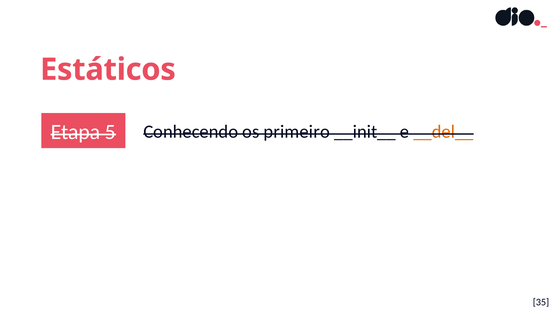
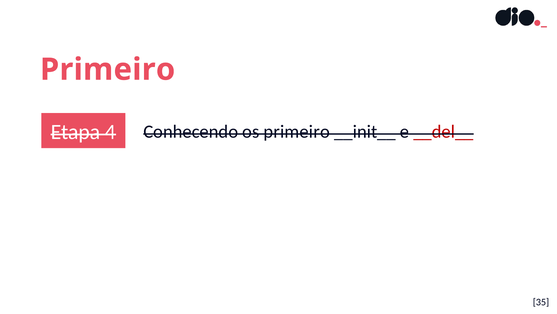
Estáticos: Estáticos -> Primeiro (108, 69)
5: 5 -> 4 (110, 132)
__del__ colour: orange -> red (443, 131)
